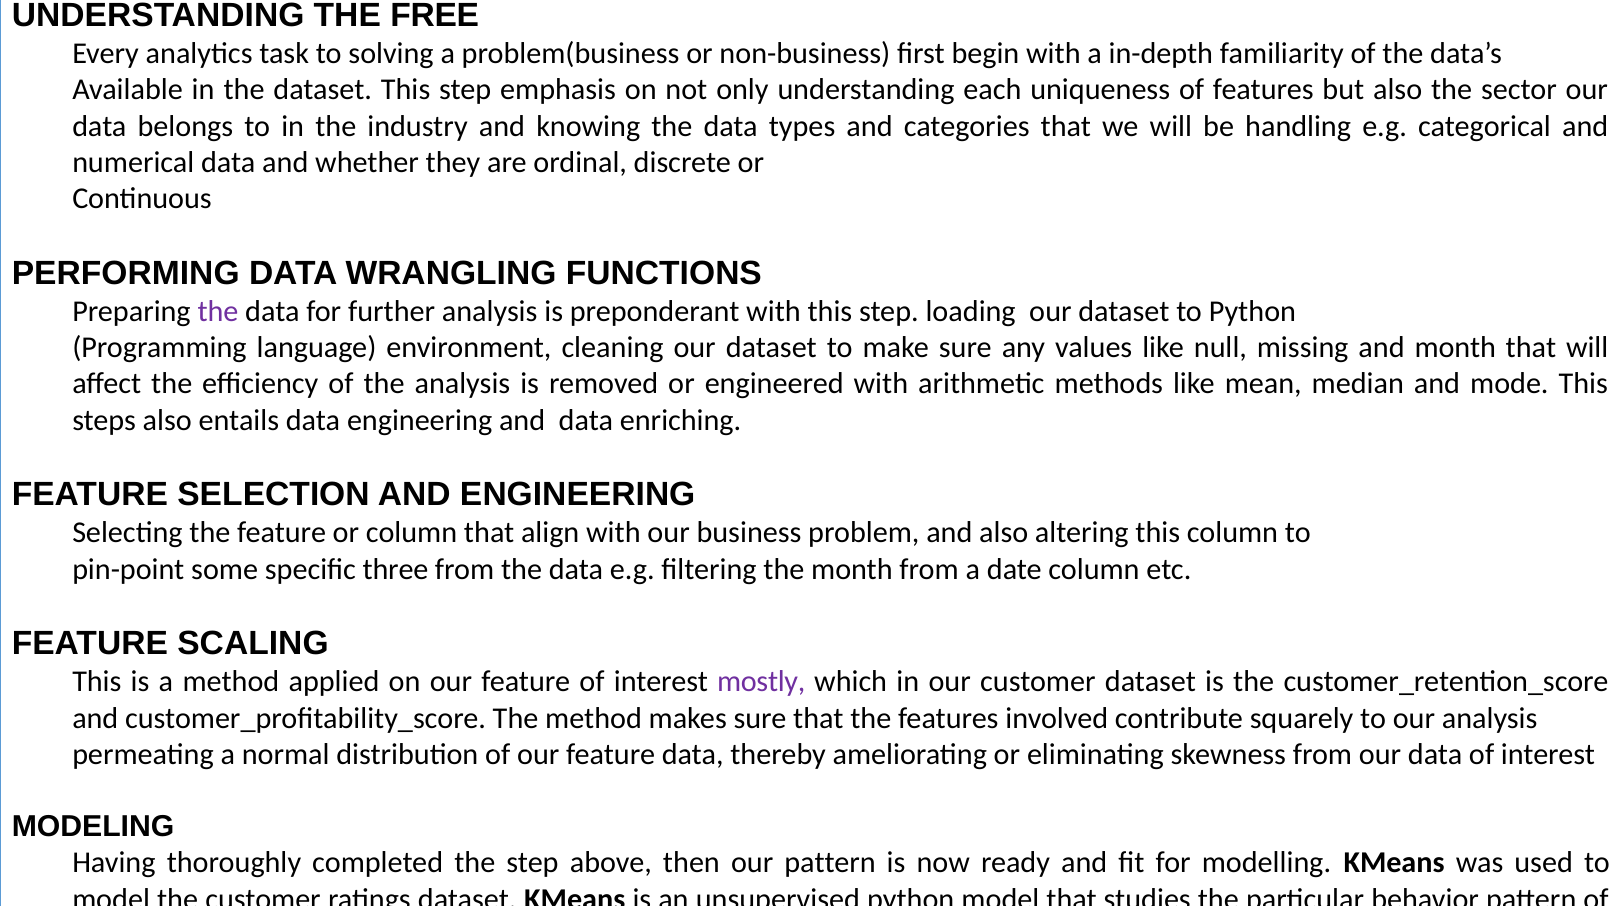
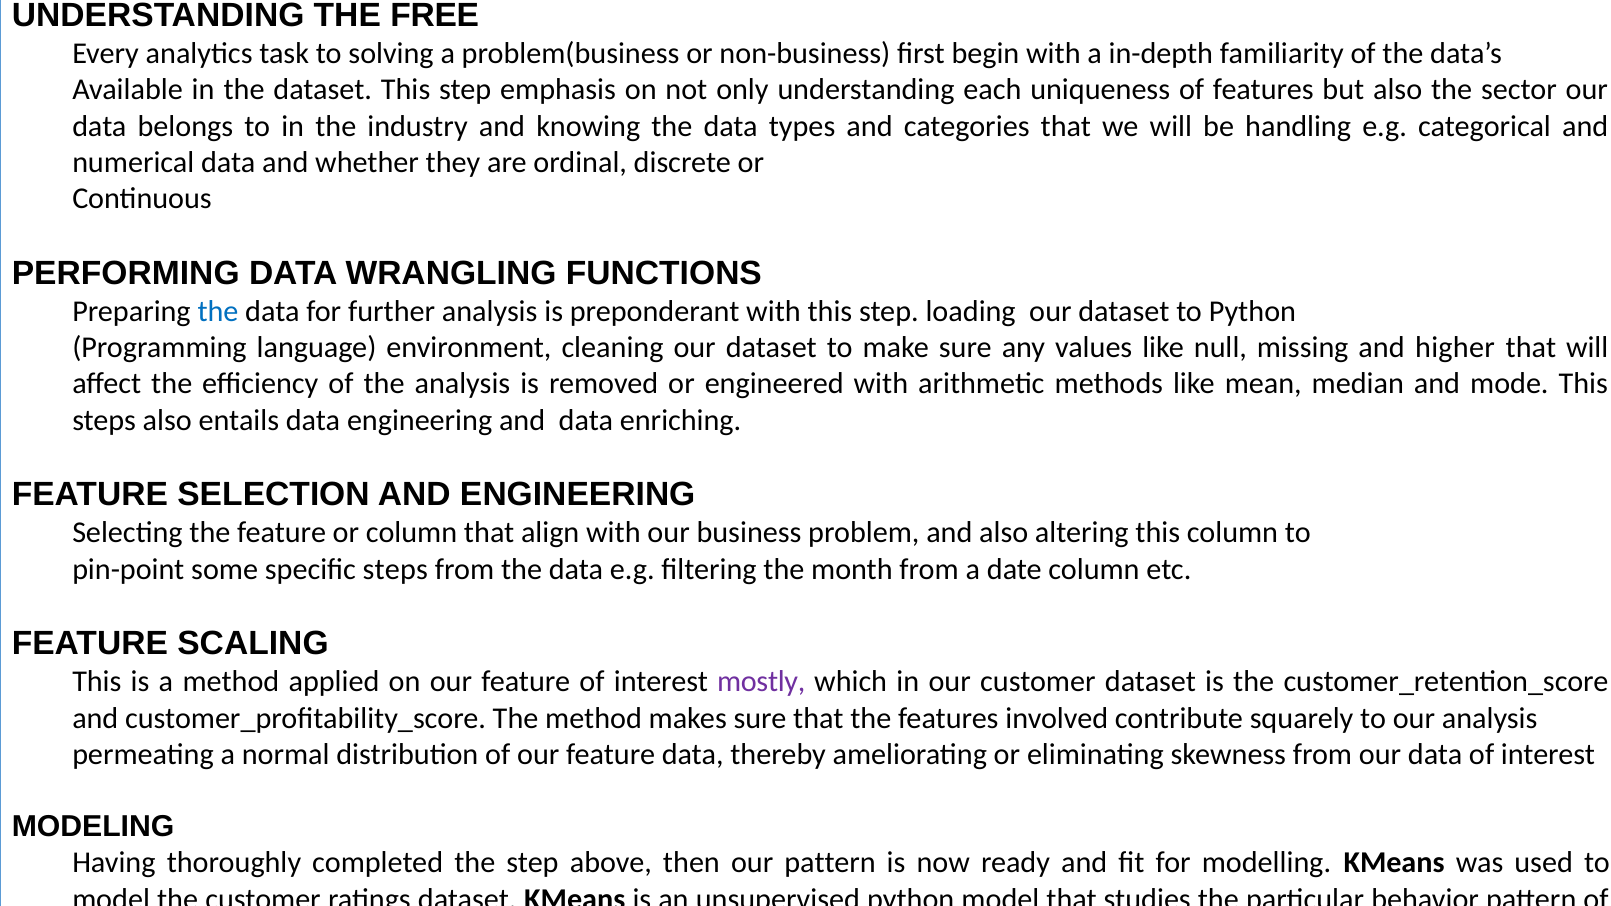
the colour: purple -> blue (218, 311)
and month: month -> higher (1455, 348)
specific three: three -> steps (395, 569)
